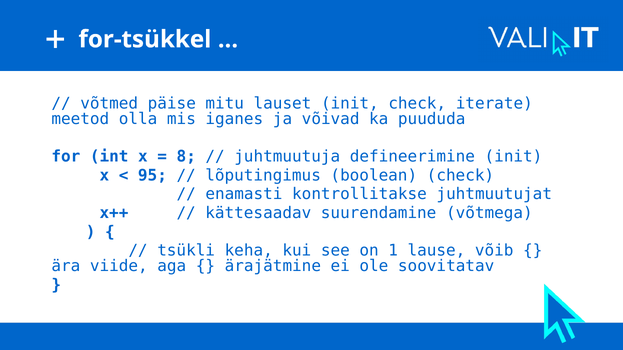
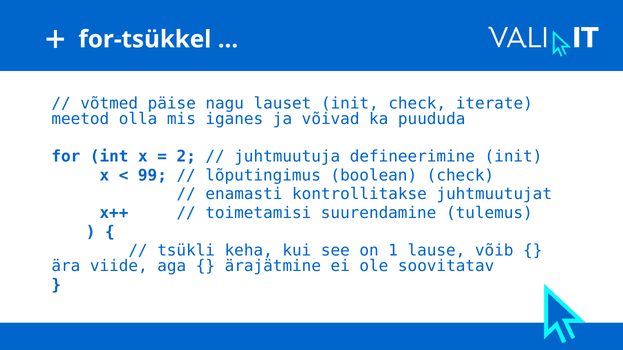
mitu: mitu -> nagu (225, 104)
8: 8 -> 2 (186, 157)
95: 95 -> 99 (152, 176)
kättesaadav: kättesaadav -> toimetamisi (258, 213)
võtmega: võtmega -> tulemus (489, 213)
